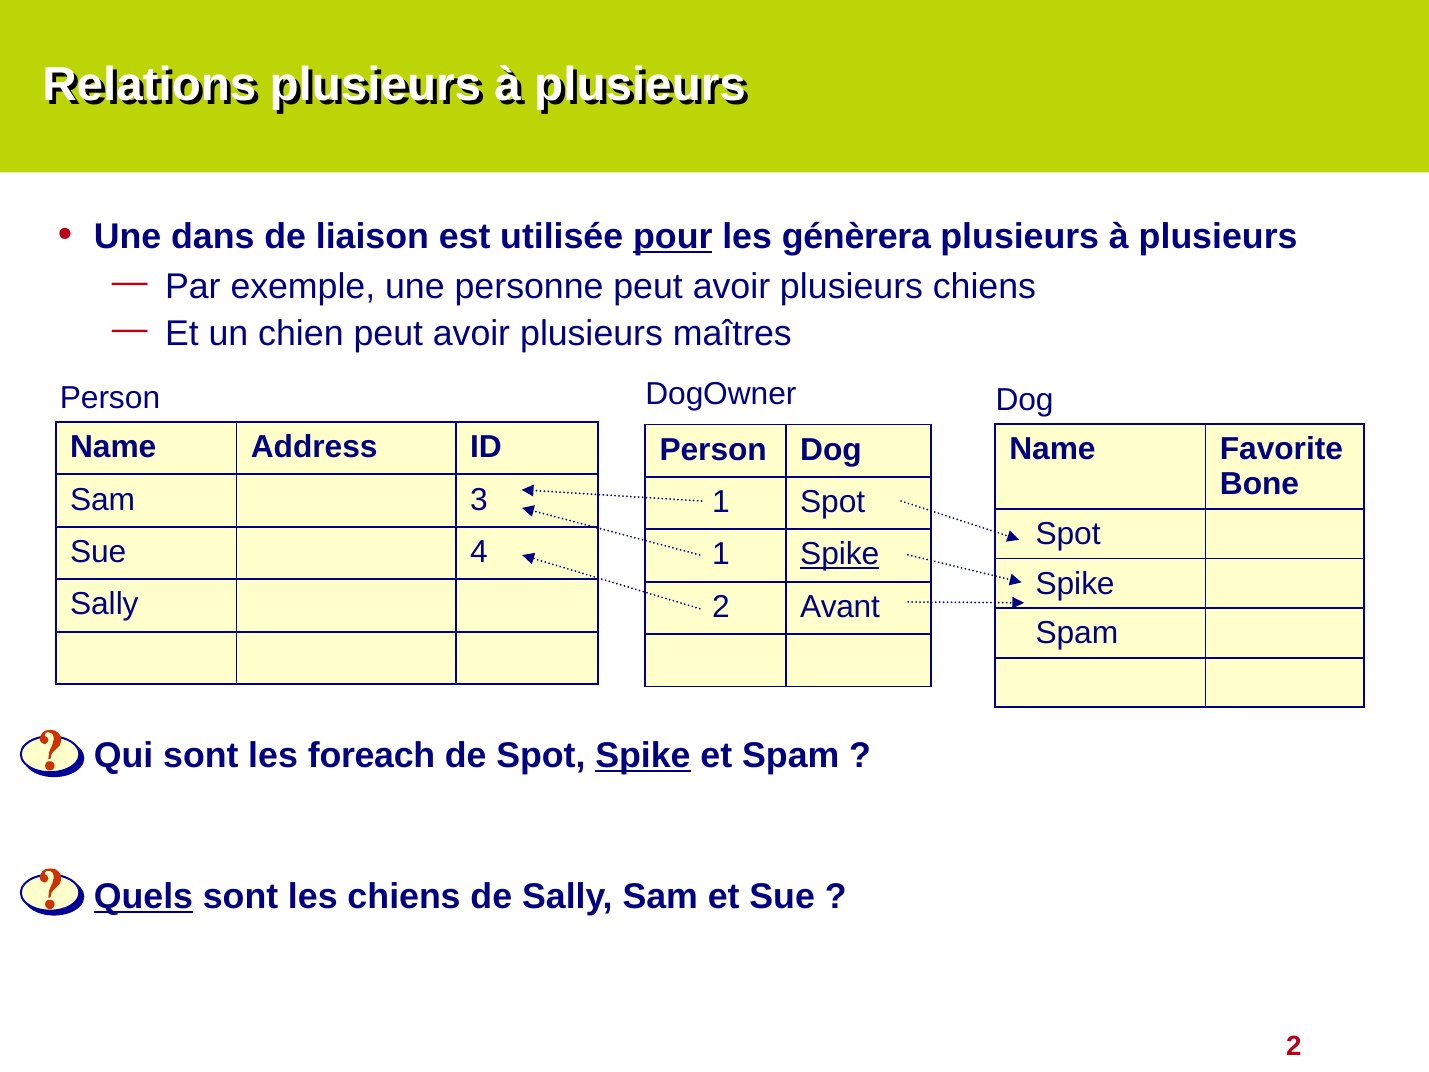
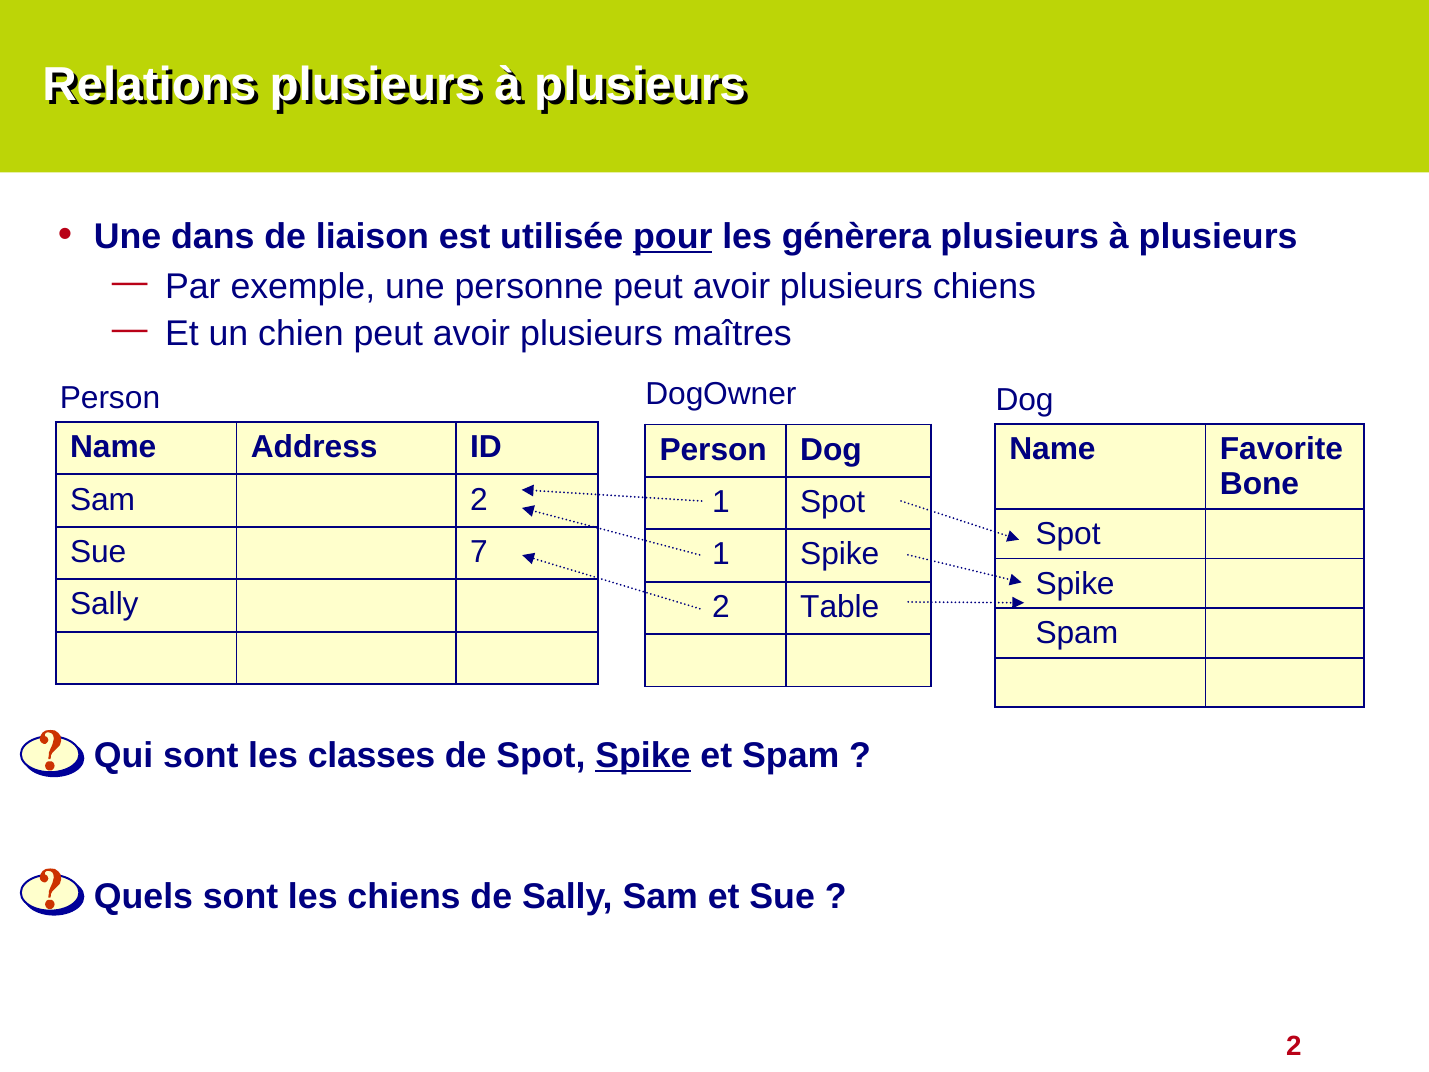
Sam 3: 3 -> 2 (479, 499)
4: 4 -> 7 (479, 552)
Spike underline: present -> none (840, 554)
Avant: Avant -> Table (840, 607)
foreach: foreach -> classes (372, 756)
Quels underline: present -> none (143, 896)
